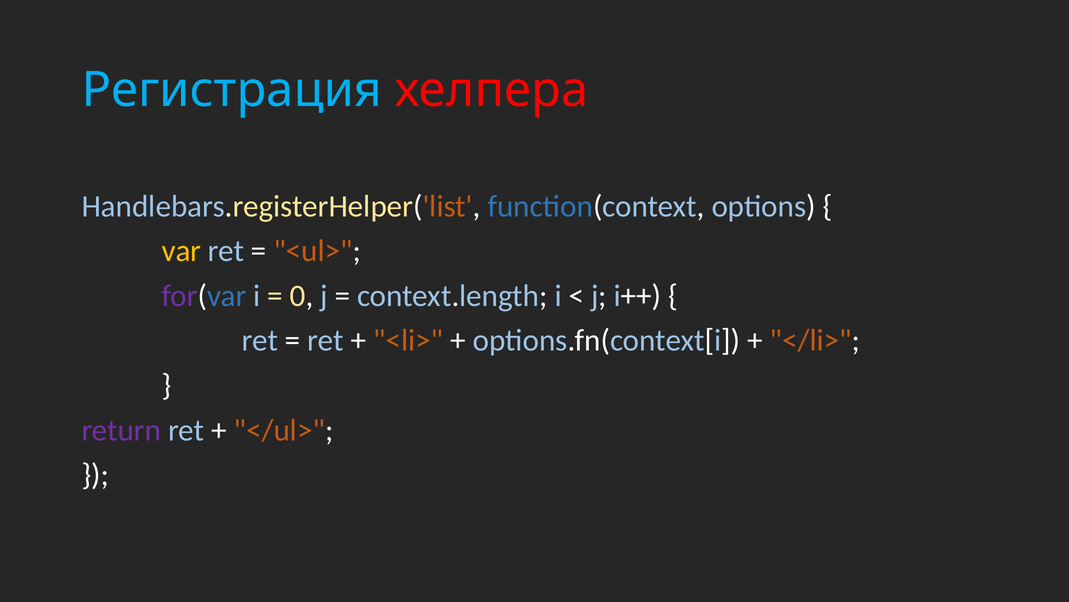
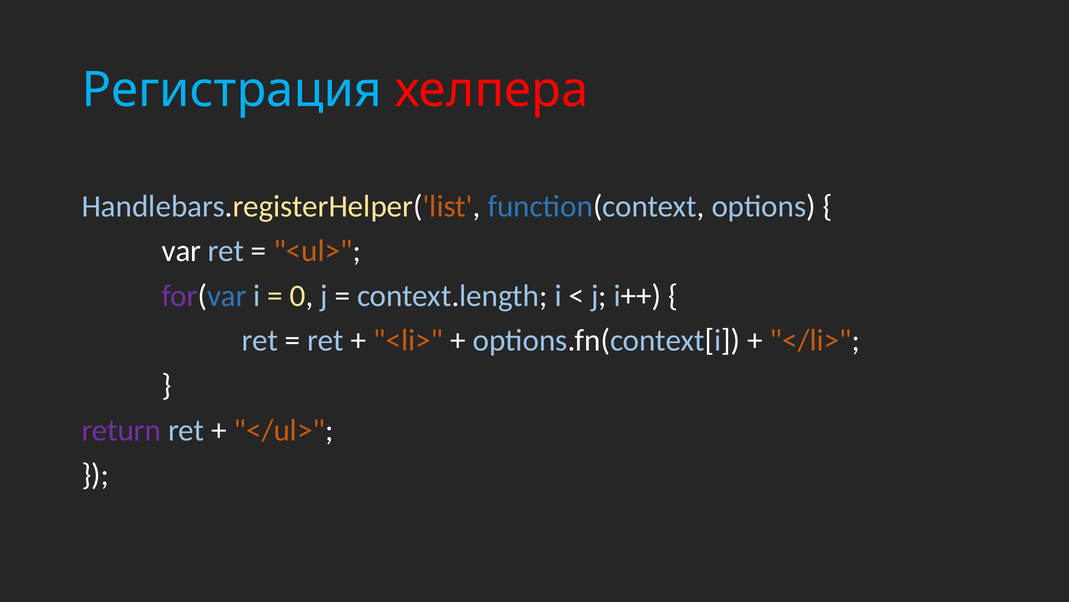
var colour: yellow -> white (181, 251)
